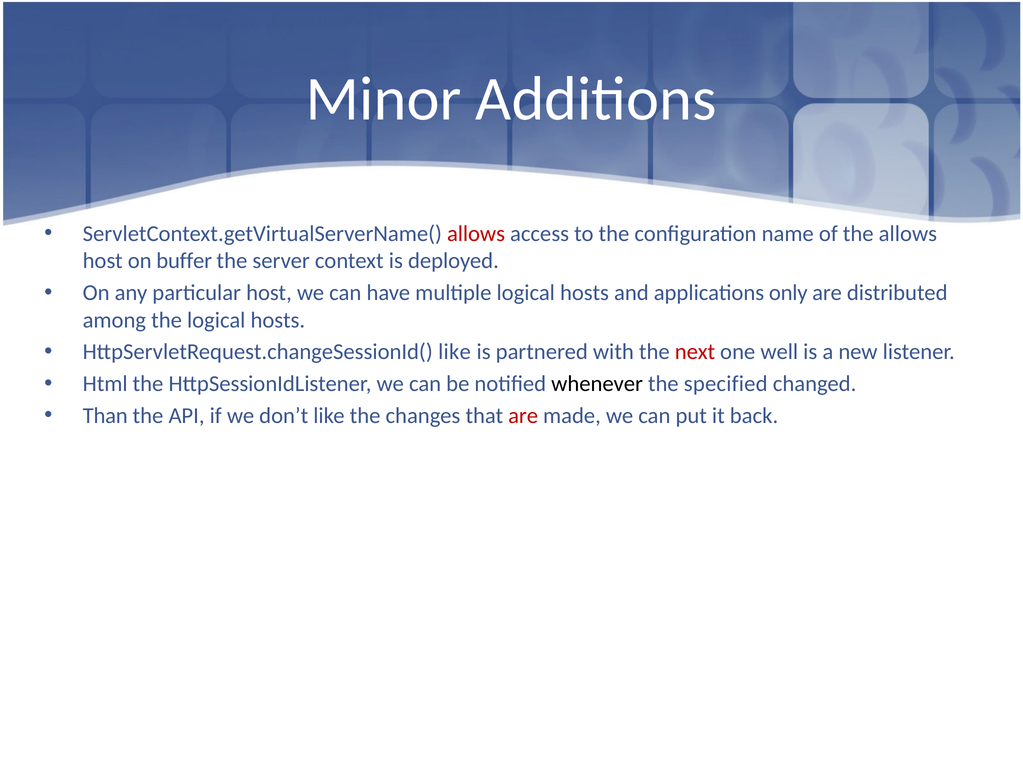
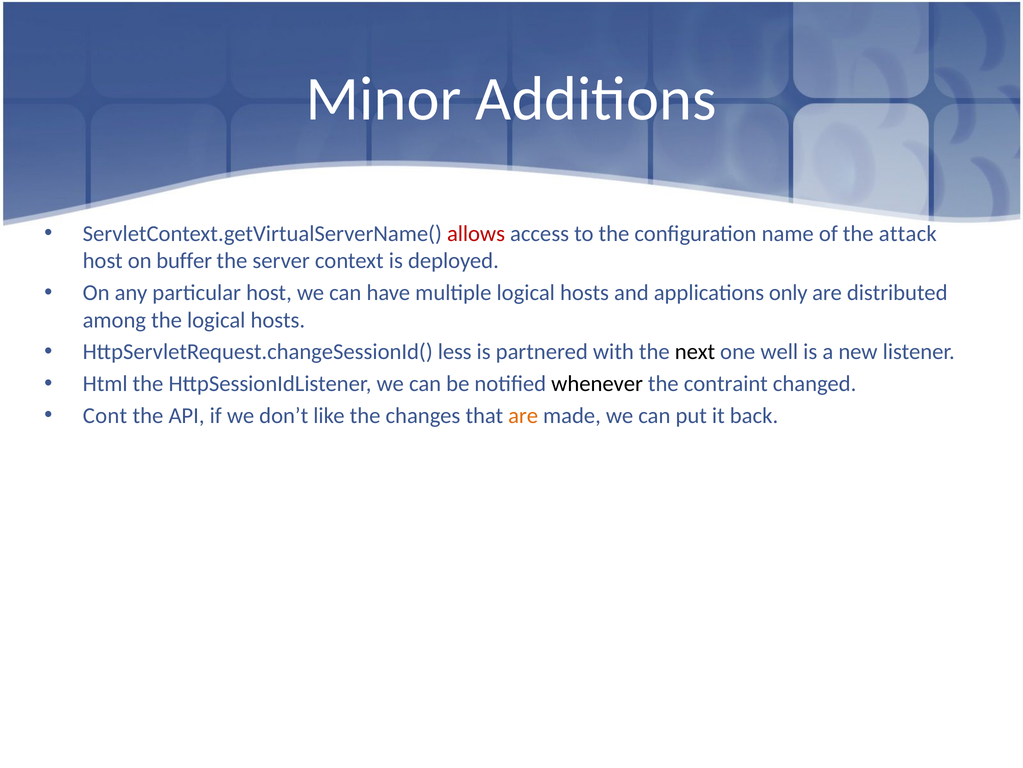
the allows: allows -> attack (908, 233)
HttpServletRequest.changeSessionId( like: like -> less (455, 352)
next colour: red -> black (695, 352)
specified: specified -> contraint (726, 383)
Than: Than -> Cont (105, 415)
are colour: red -> orange (523, 415)
